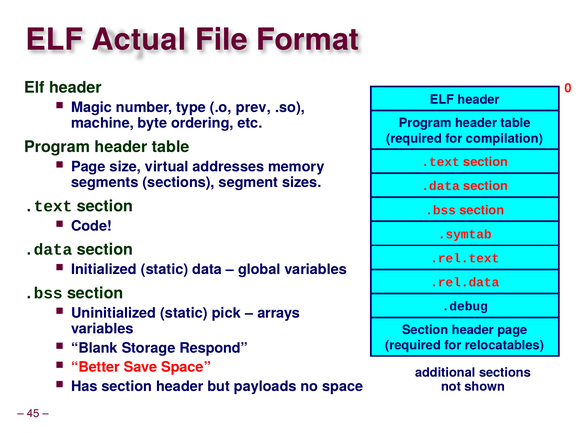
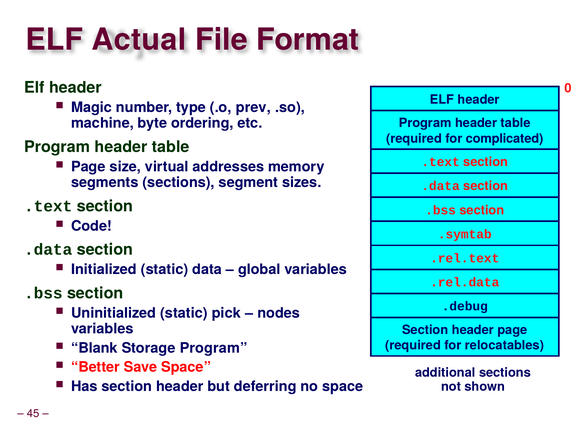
compilation: compilation -> complicated (505, 139)
arrays: arrays -> nodes (279, 313)
Storage Respond: Respond -> Program (214, 348)
payloads: payloads -> deferring (265, 387)
